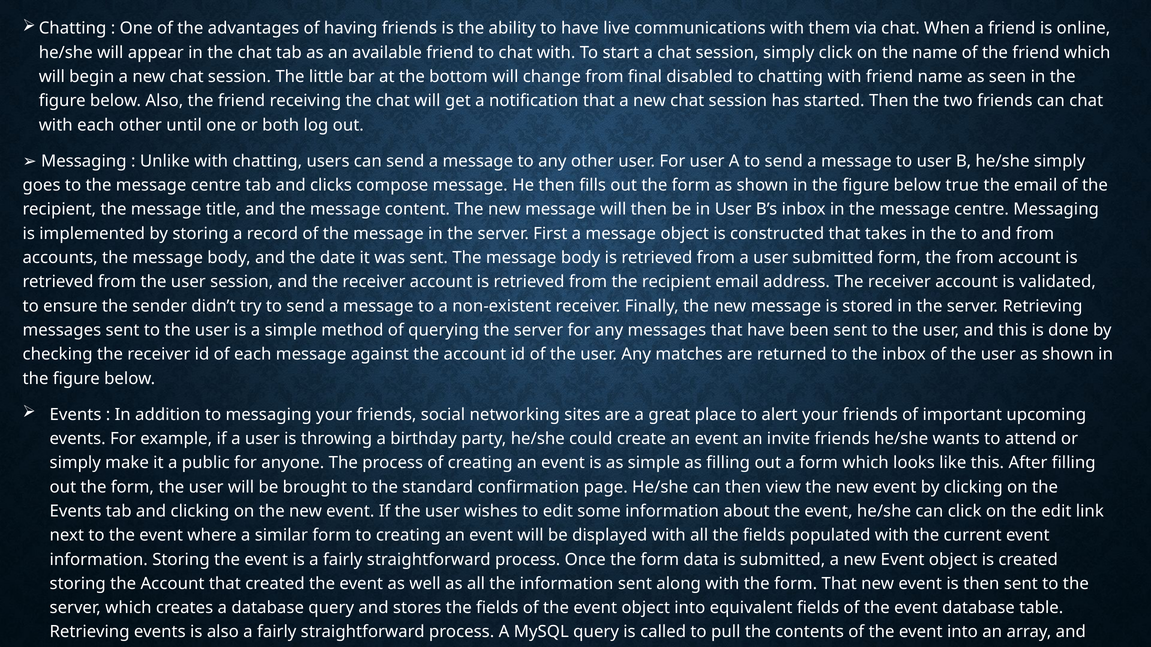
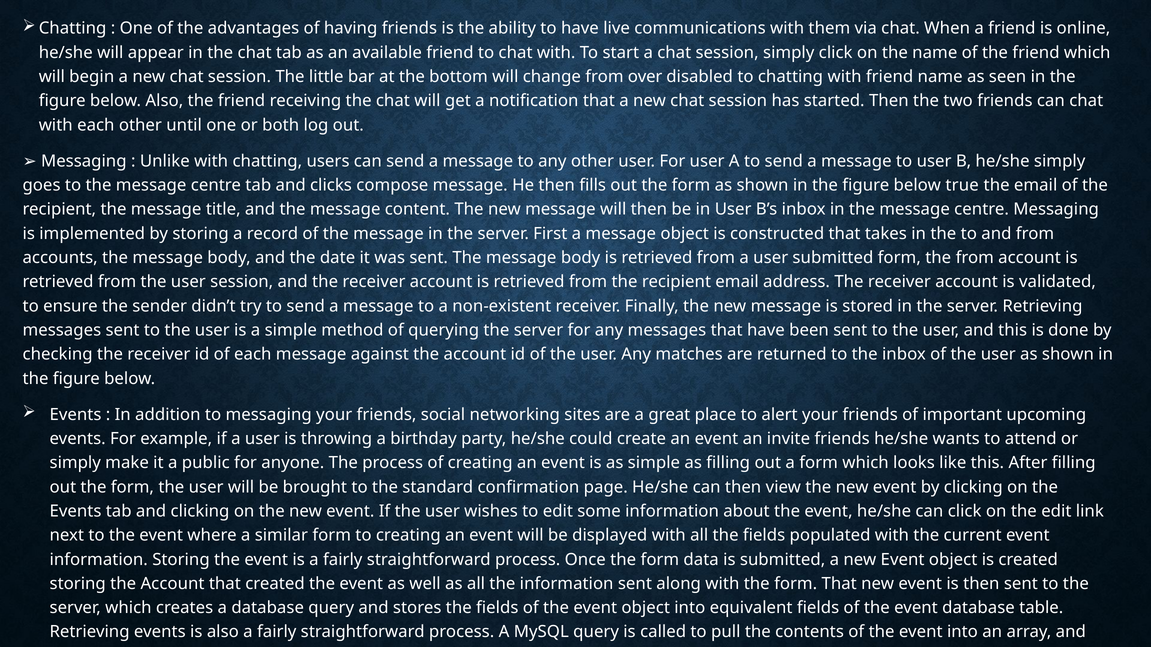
final: final -> over (645, 77)
